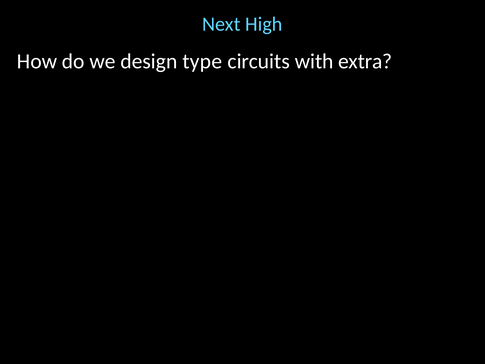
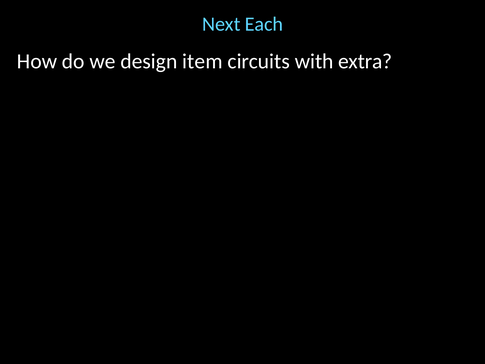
High: High -> Each (264, 24)
type: type -> item (202, 61)
